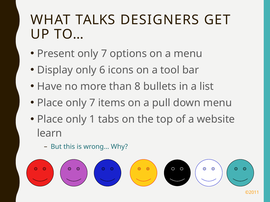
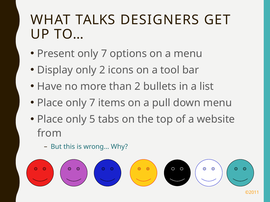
only 6: 6 -> 2 (102, 70)
than 8: 8 -> 2 (138, 87)
1: 1 -> 5 (92, 120)
learn: learn -> from (49, 133)
